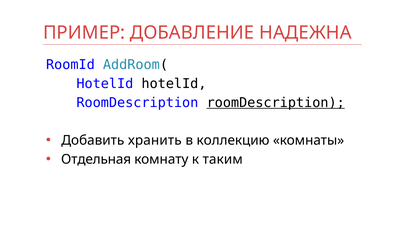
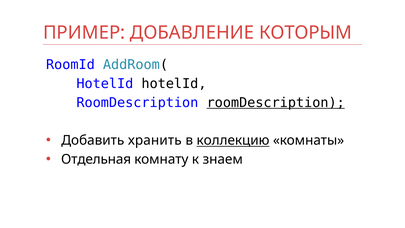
НАДЕЖНА: НАДЕЖНА -> КОТОРЫМ (306, 33)
коллекцию underline: none -> present (233, 140)
таким: таким -> знаем (223, 159)
